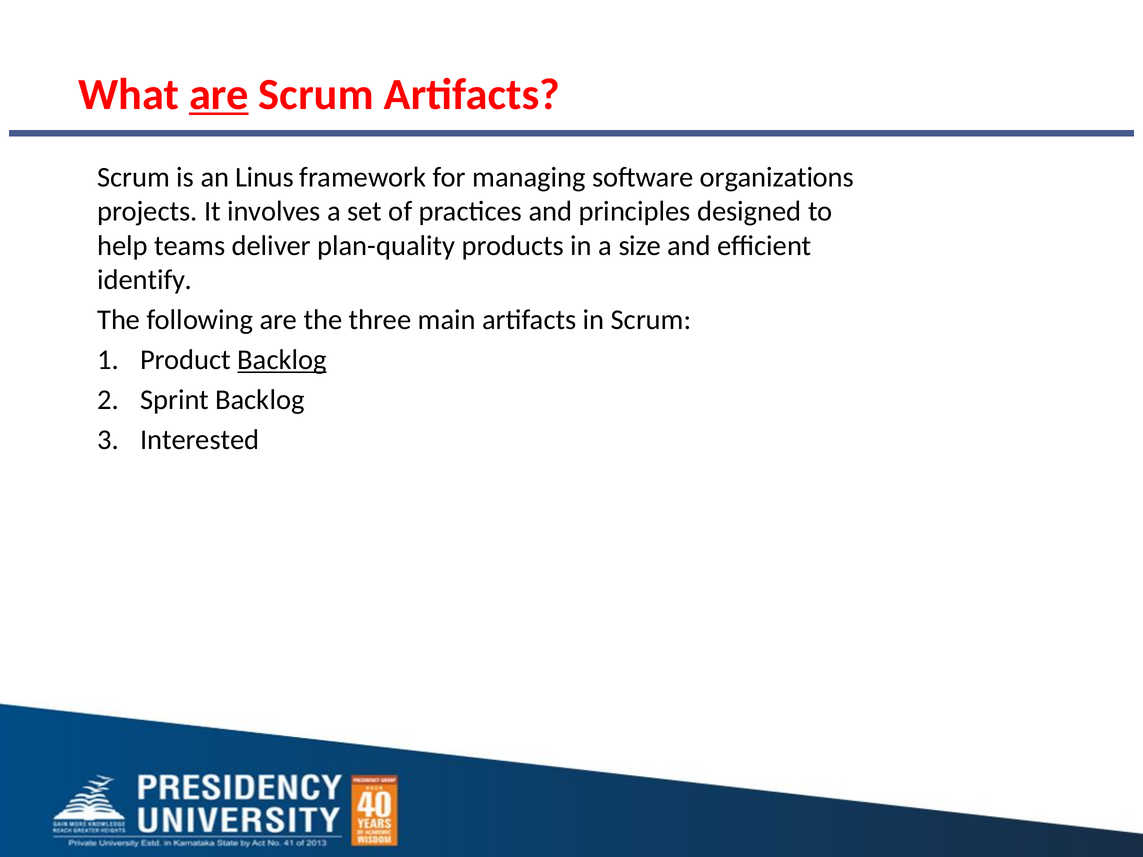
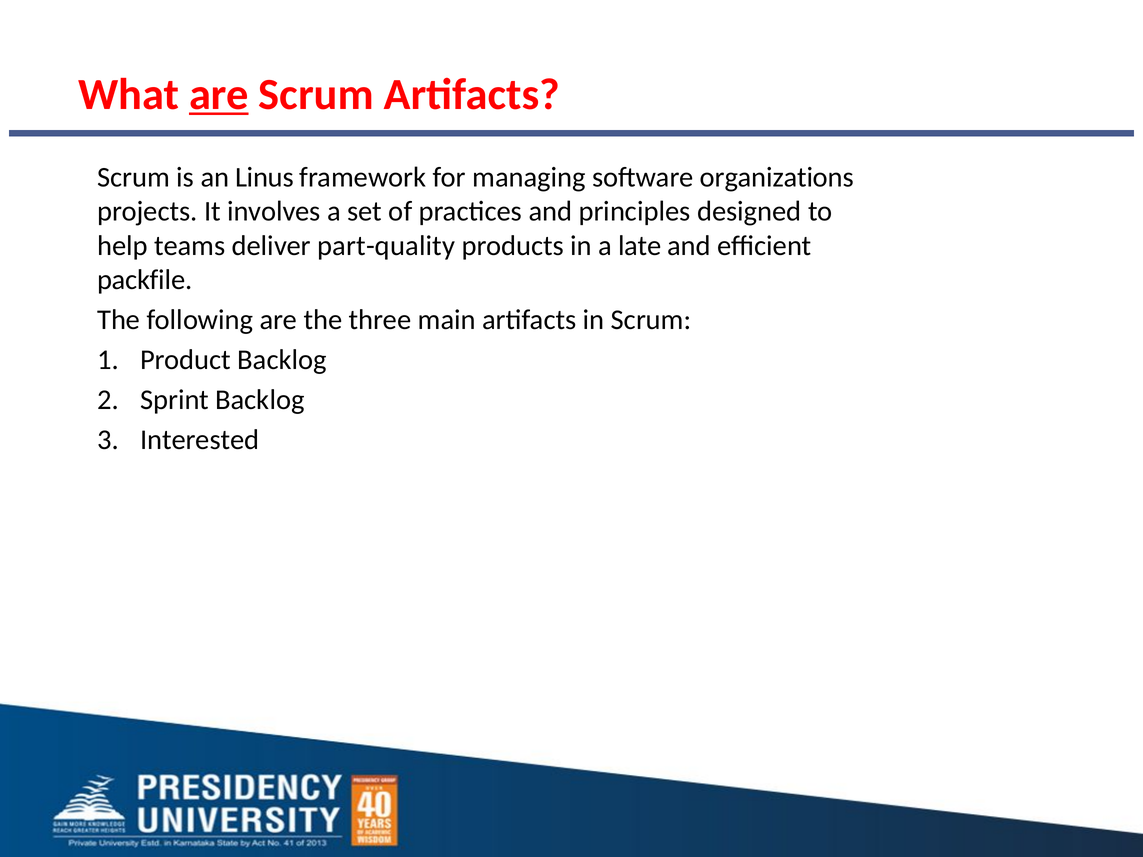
plan-quality: plan-quality -> part-quality (386, 246)
size: size -> late (640, 246)
identify: identify -> packfile (145, 280)
Backlog underline: present -> none (282, 360)
